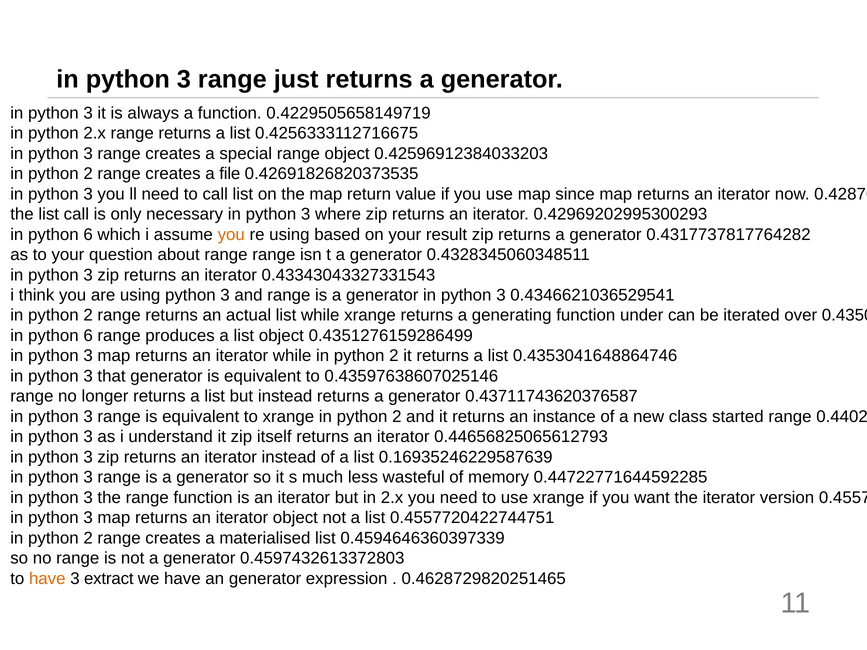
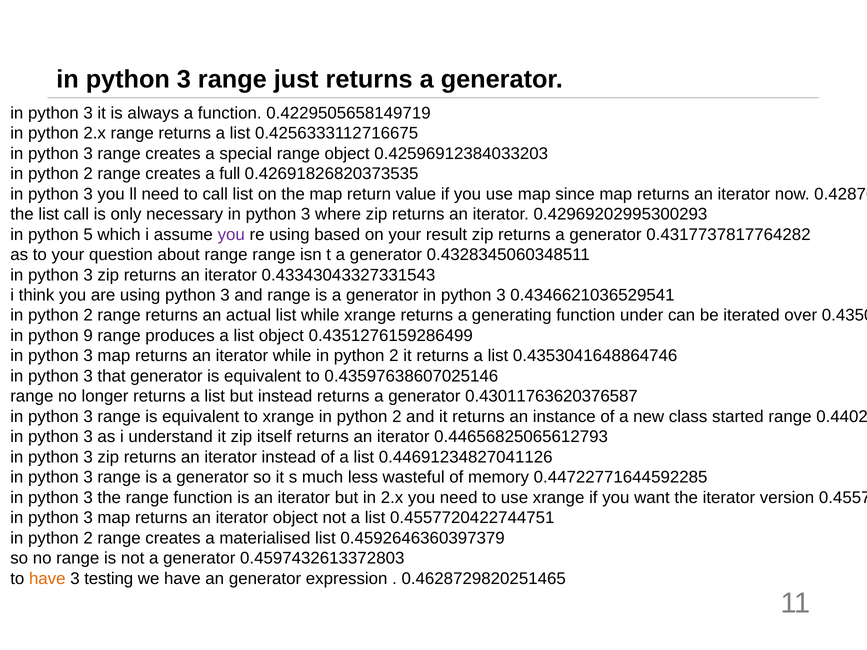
file: file -> full (230, 174)
6: 6 -> 5 (88, 235)
you colour: orange -> purple (231, 235)
6: 6 -> 9 (88, 336)
0.43711743620376587: 0.43711743620376587 -> 0.43011763620376587 (551, 396)
0.16935246229587639: 0.16935246229587639 -> 0.44691234827041126 (466, 457)
0.4594646360397339: 0.4594646360397339 -> 0.4592646360397379 (423, 538)
extract: extract -> testing (109, 579)
